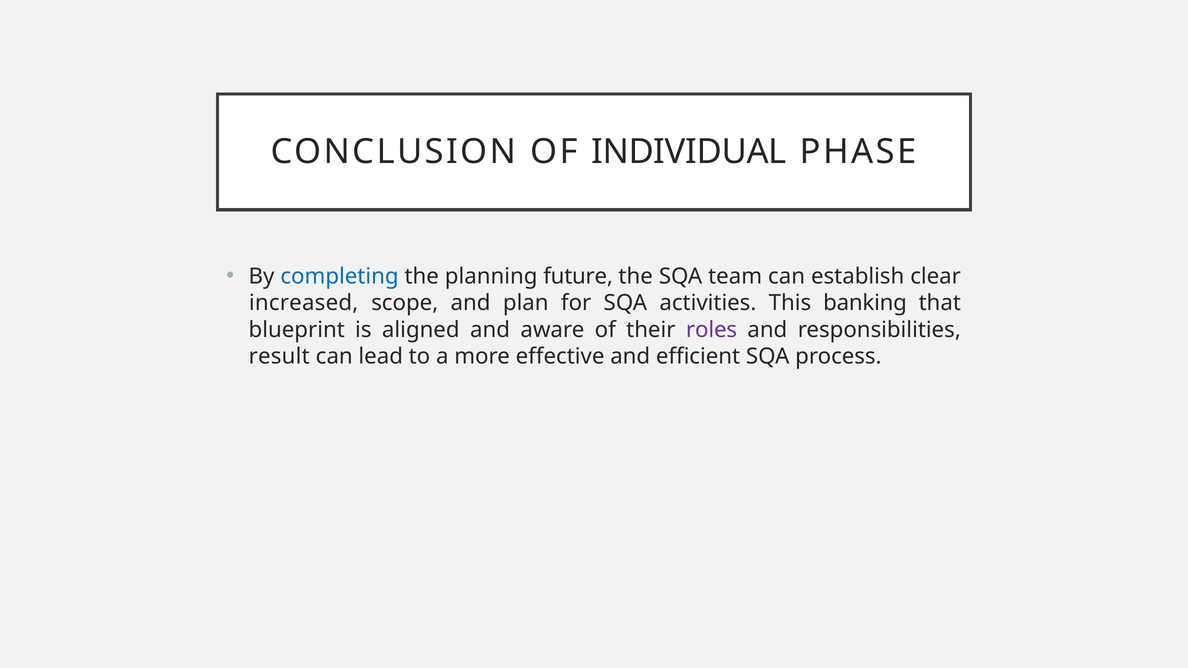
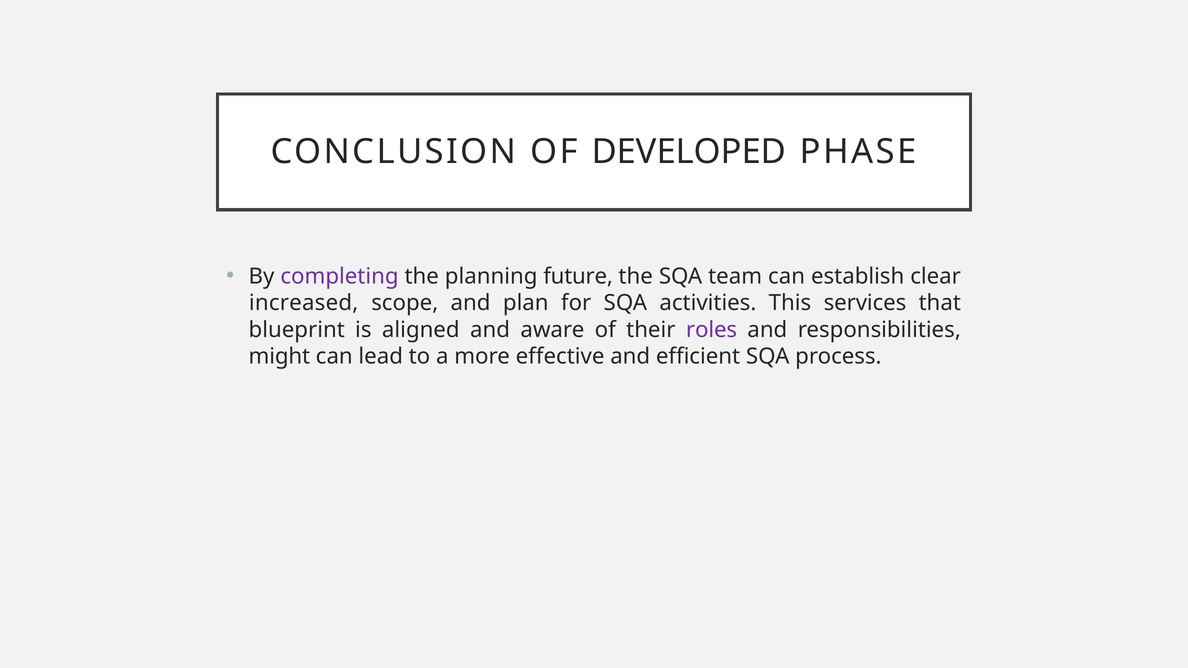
INDIVIDUAL: INDIVIDUAL -> DEVELOPED (689, 152)
completing colour: blue -> purple (340, 276)
banking: banking -> services (865, 303)
result: result -> might (279, 357)
